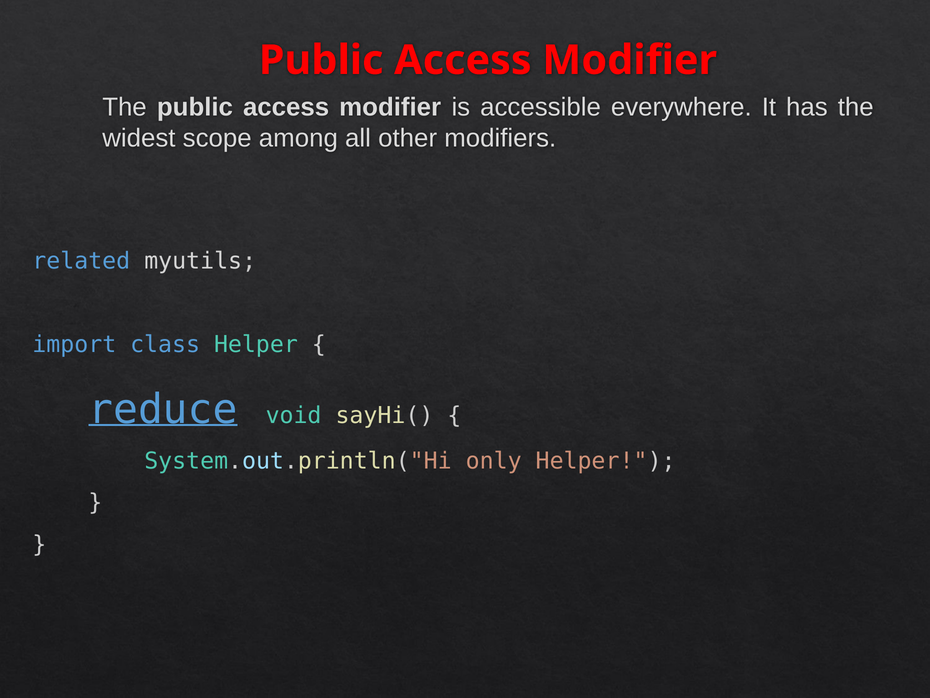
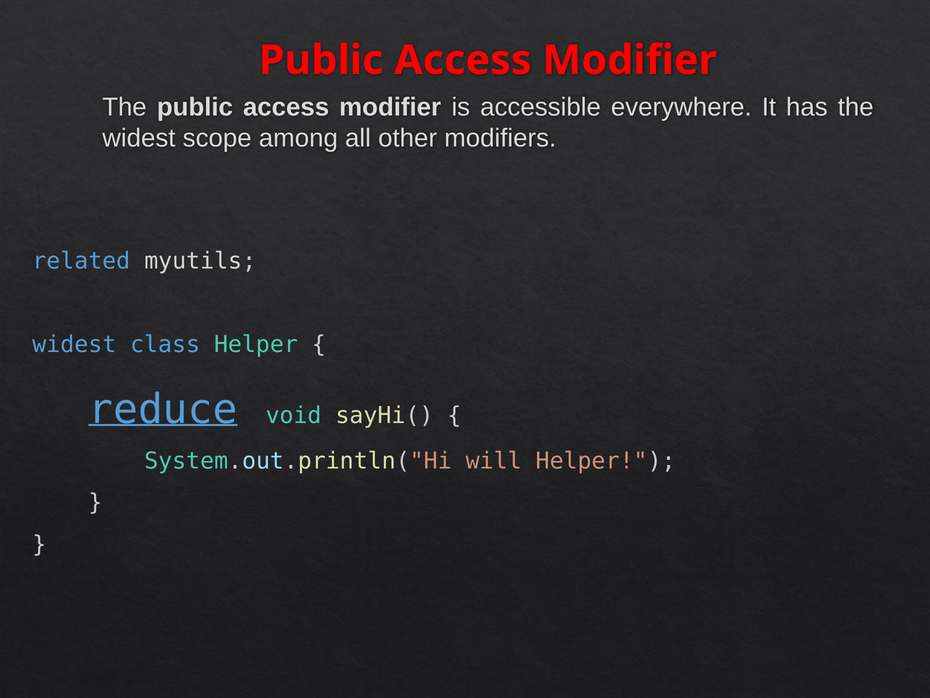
import: import -> widest (74, 344)
only: only -> will (494, 461)
